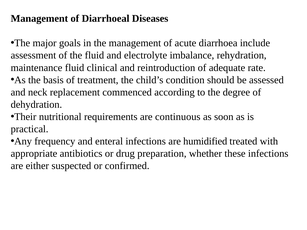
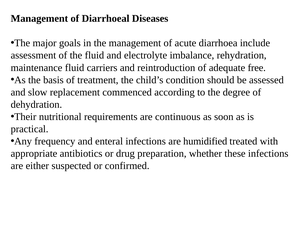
clinical: clinical -> carriers (102, 68)
rate: rate -> free (257, 68)
neck: neck -> slow (38, 92)
